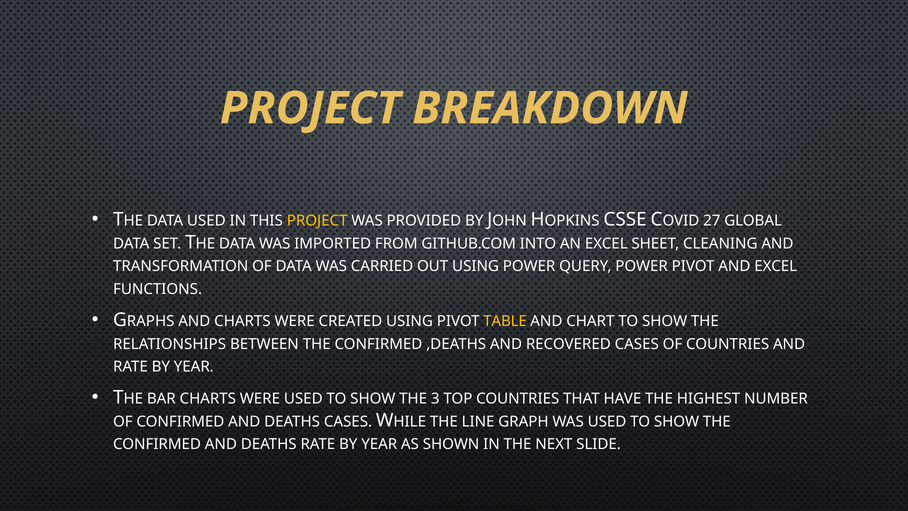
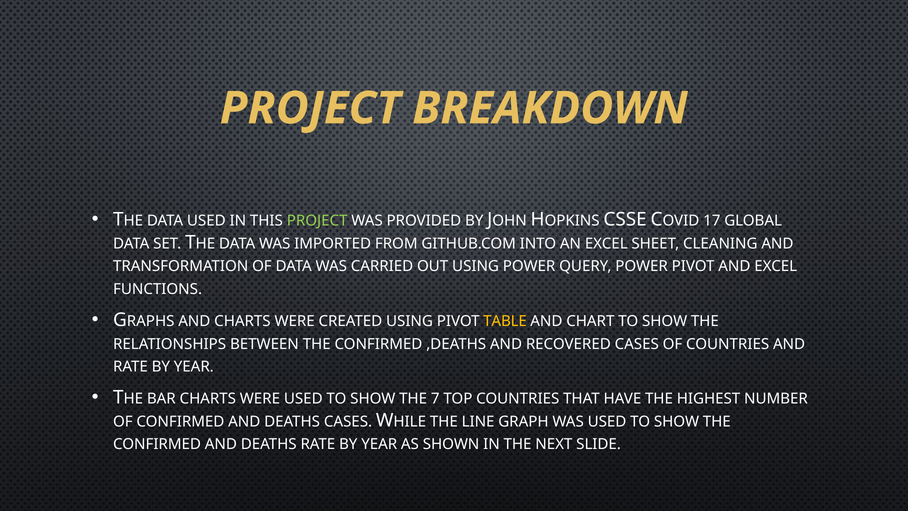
PROJECT colour: yellow -> light green (317, 221)
27: 27 -> 17 (712, 221)
3: 3 -> 7 (435, 399)
